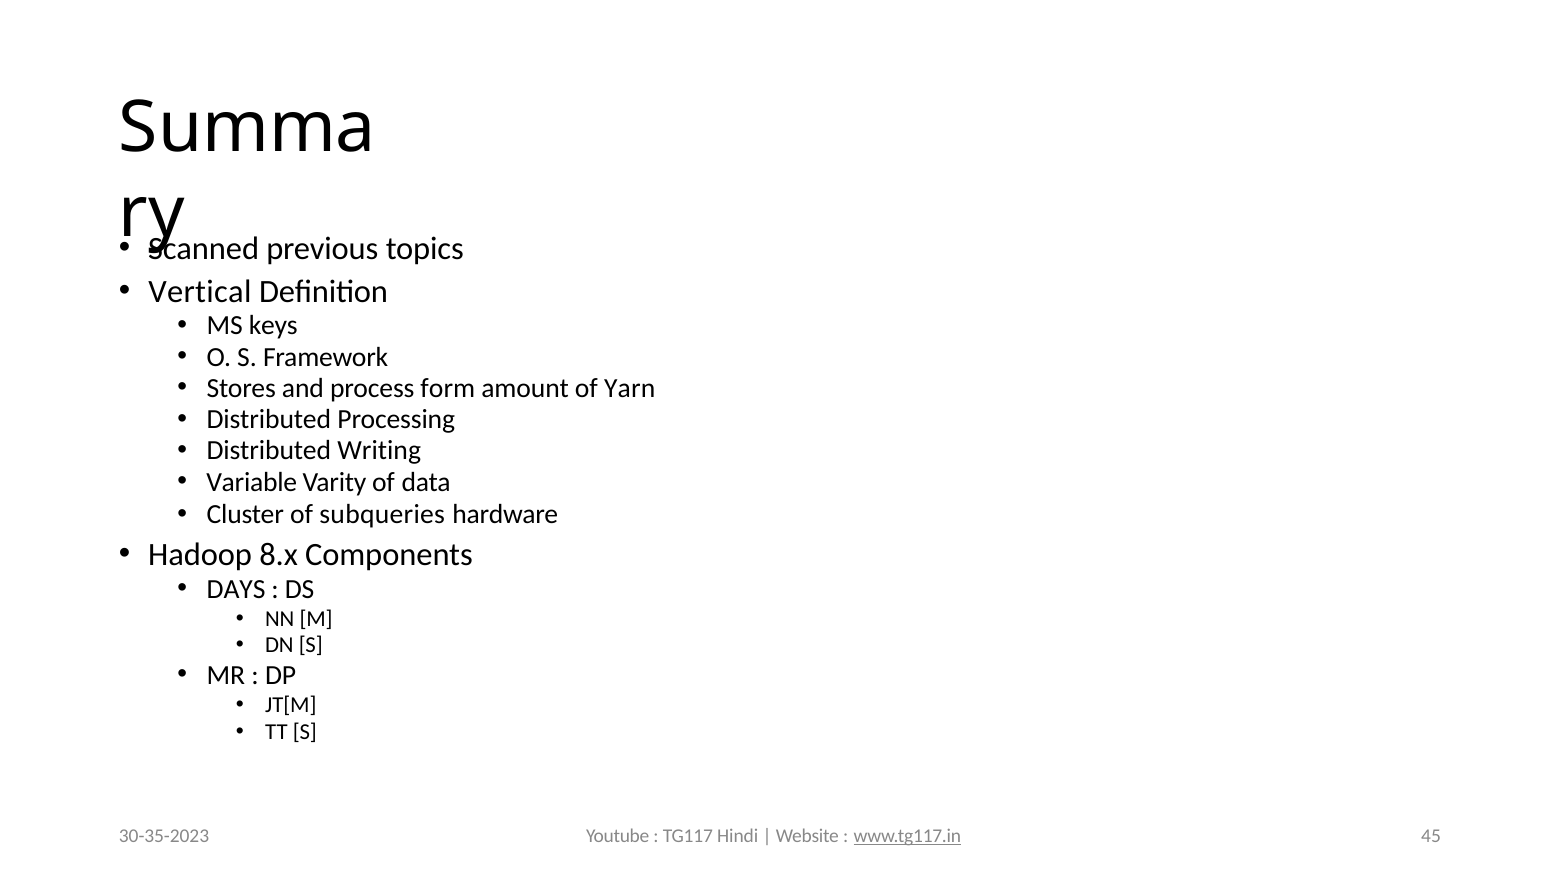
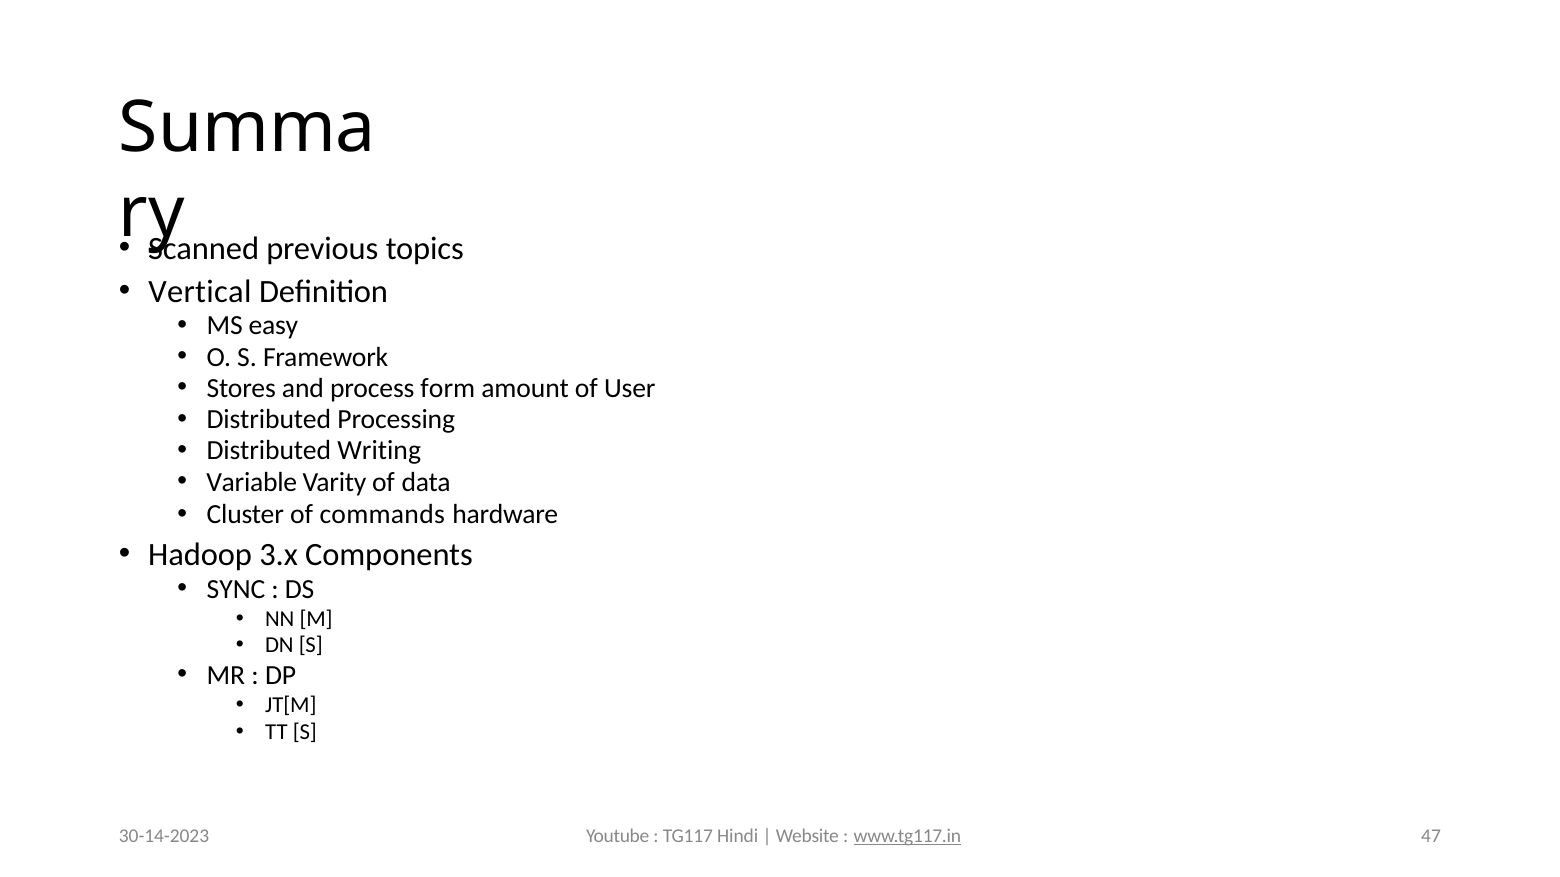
keys: keys -> easy (273, 326)
Yarn: Yarn -> User (630, 388)
subqueries: subqueries -> commands (382, 515)
8.x: 8.x -> 3.x (279, 555)
DAYS: DAYS -> SYNC (236, 590)
30-35-2023: 30-35-2023 -> 30-14-2023 (164, 837)
45: 45 -> 47 (1431, 836)
